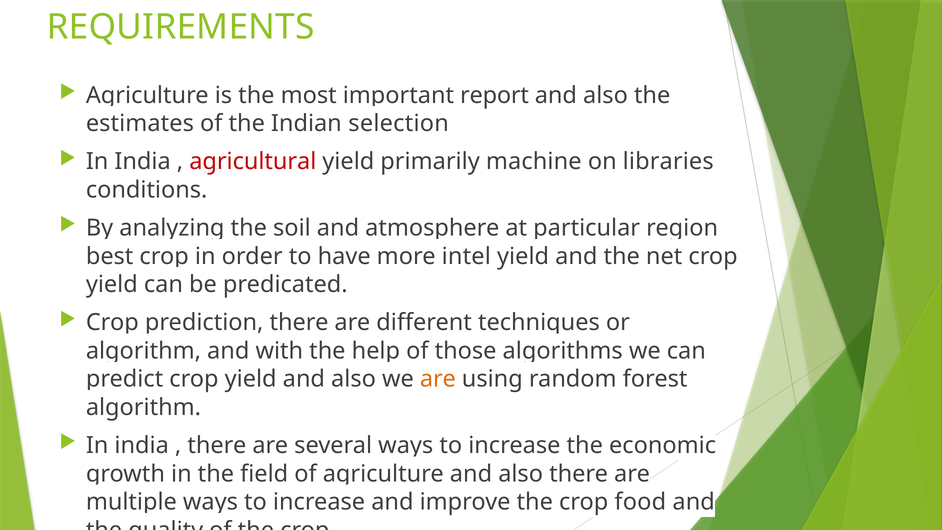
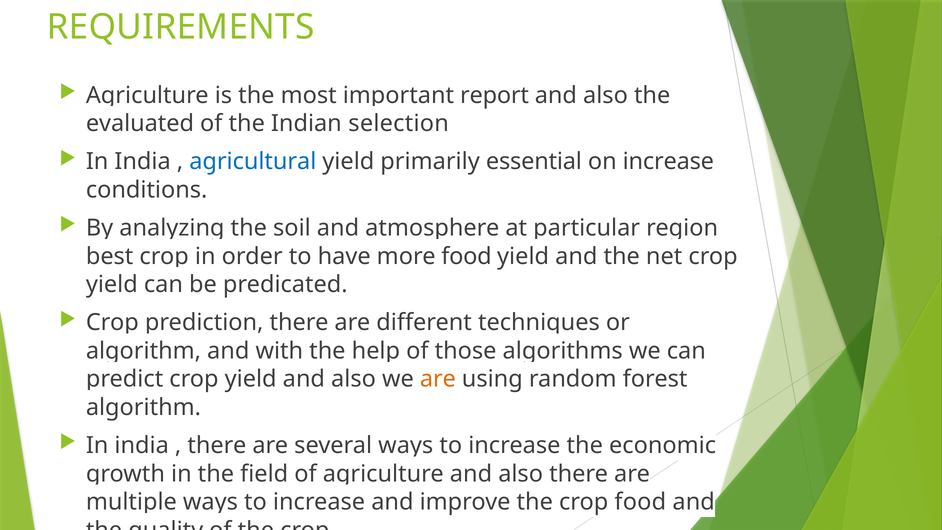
estimates: estimates -> evaluated (140, 124)
agricultural colour: red -> blue (253, 162)
machine: machine -> essential (534, 162)
on libraries: libraries -> increase (668, 162)
more intel: intel -> food (466, 256)
